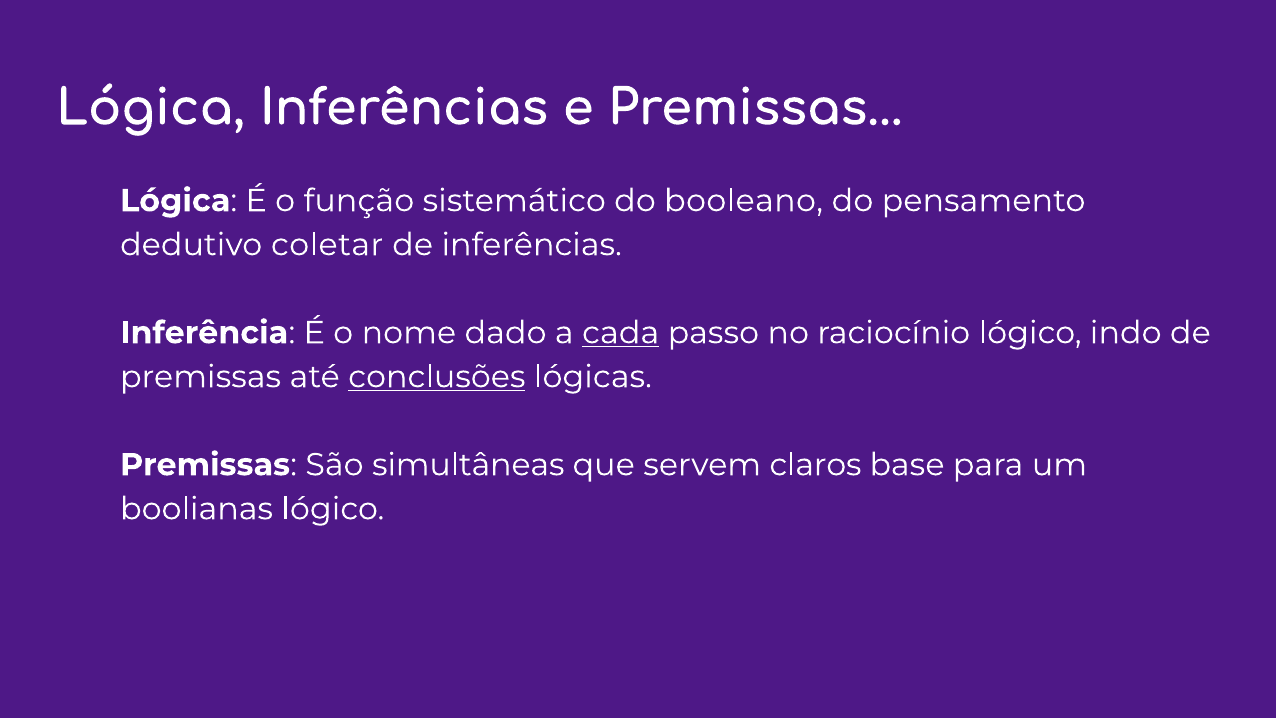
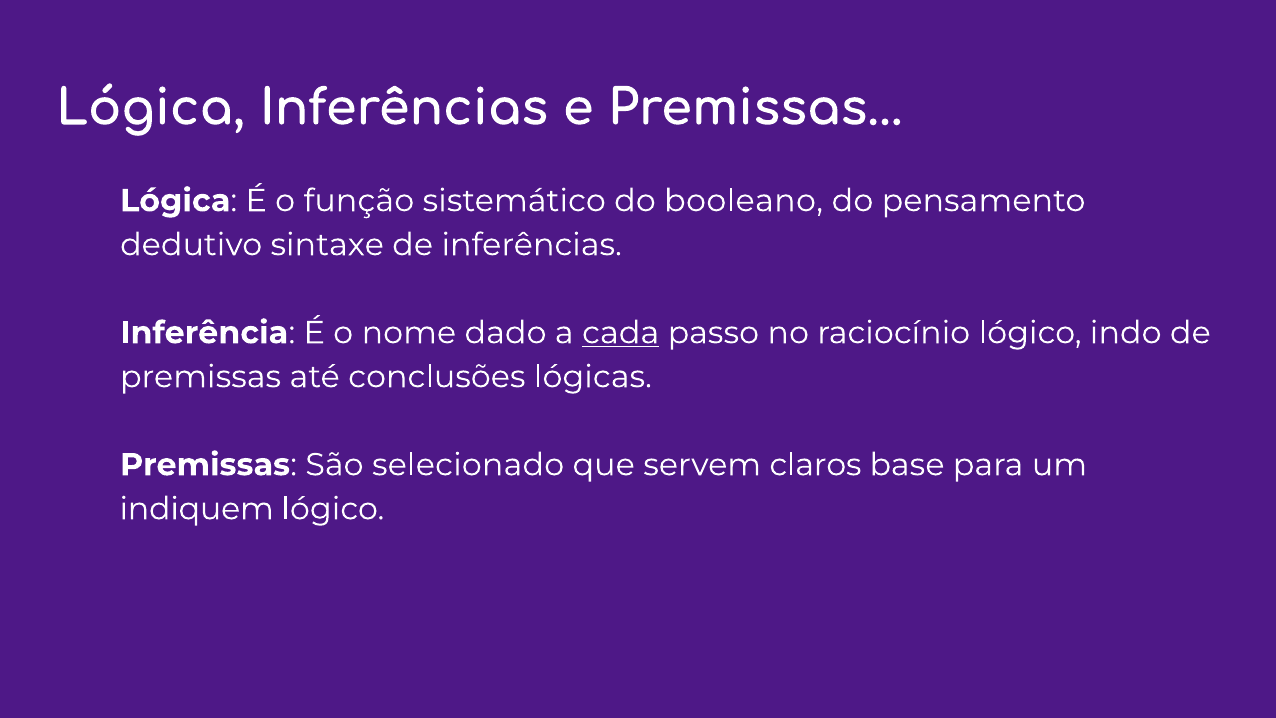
coletar: coletar -> sintaxe (327, 245)
conclusões underline: present -> none (437, 377)
simultâneas: simultâneas -> selecionado (468, 465)
boolianas: boolianas -> indiquem (197, 509)
